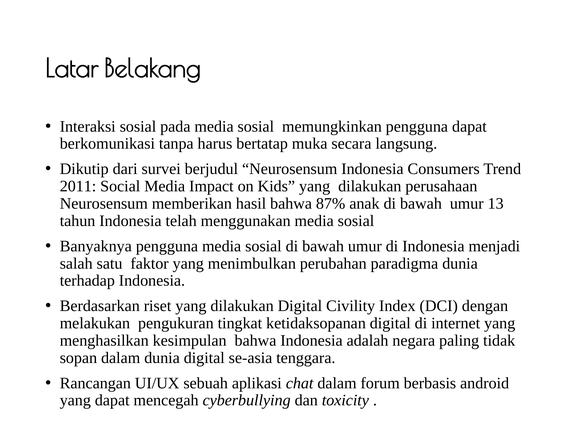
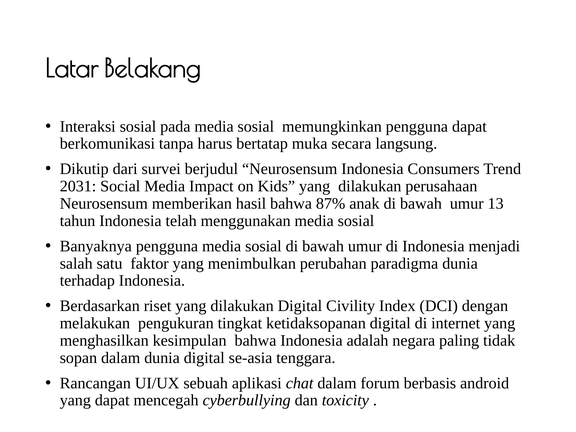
2011: 2011 -> 2031 (78, 186)
